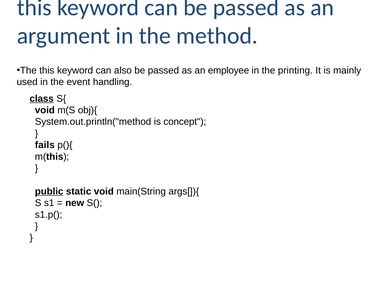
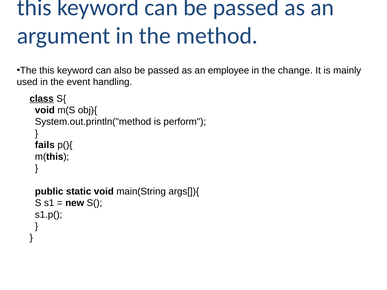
printing: printing -> change (295, 70)
concept: concept -> perform (185, 122)
public underline: present -> none (49, 192)
